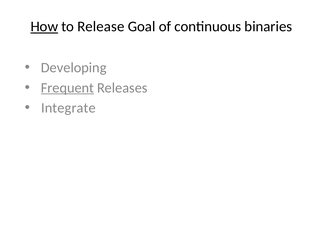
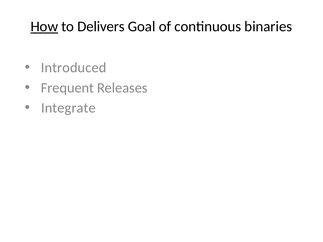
Release: Release -> Delivers (101, 27)
Developing: Developing -> Introduced (74, 68)
Frequent underline: present -> none (67, 88)
